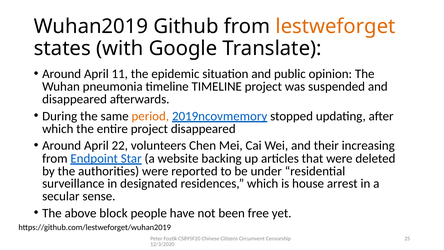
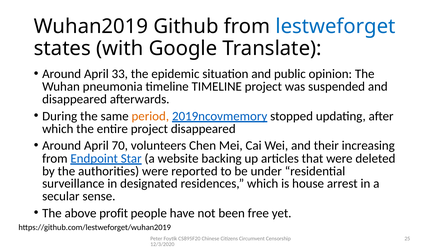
lestweforget colour: orange -> blue (336, 26)
11: 11 -> 33 (120, 74)
22: 22 -> 70 (120, 145)
block: block -> profit (114, 213)
